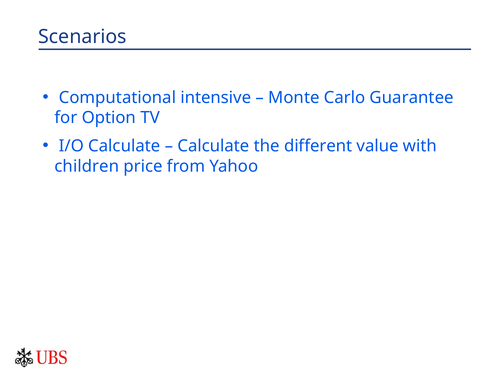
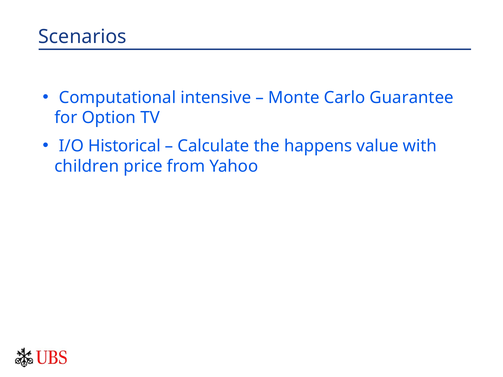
I/O Calculate: Calculate -> Historical (124, 146)
different: different -> happens (318, 146)
